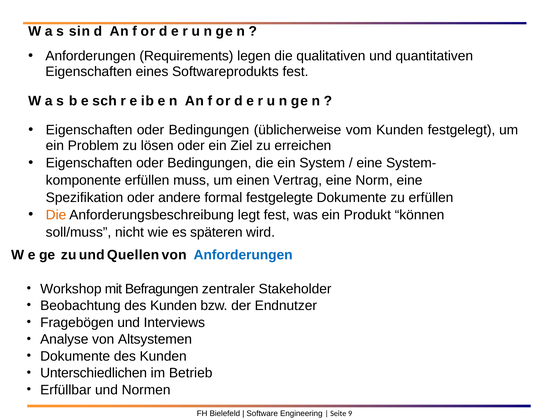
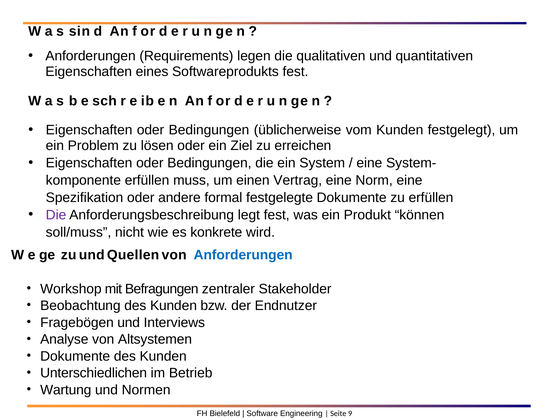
Die colour: orange -> purple (56, 215)
späteren: späteren -> konkrete (216, 232)
Erfüllbar: Erfüllbar -> Wartung (66, 389)
